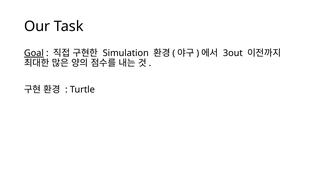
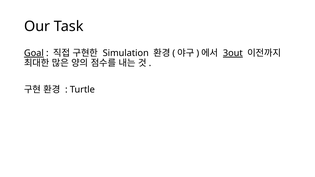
3out underline: none -> present (233, 53)
